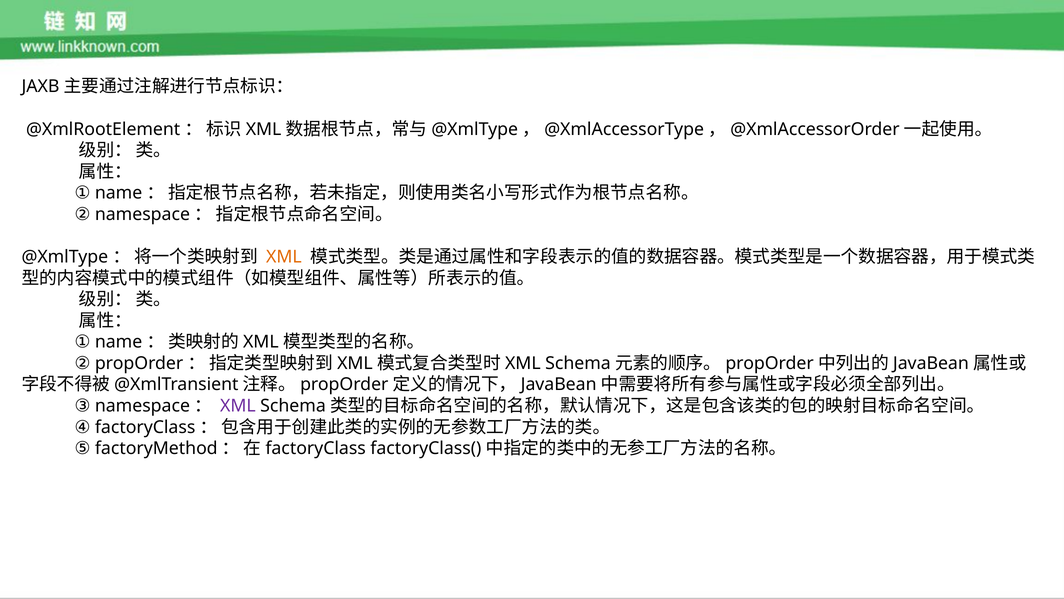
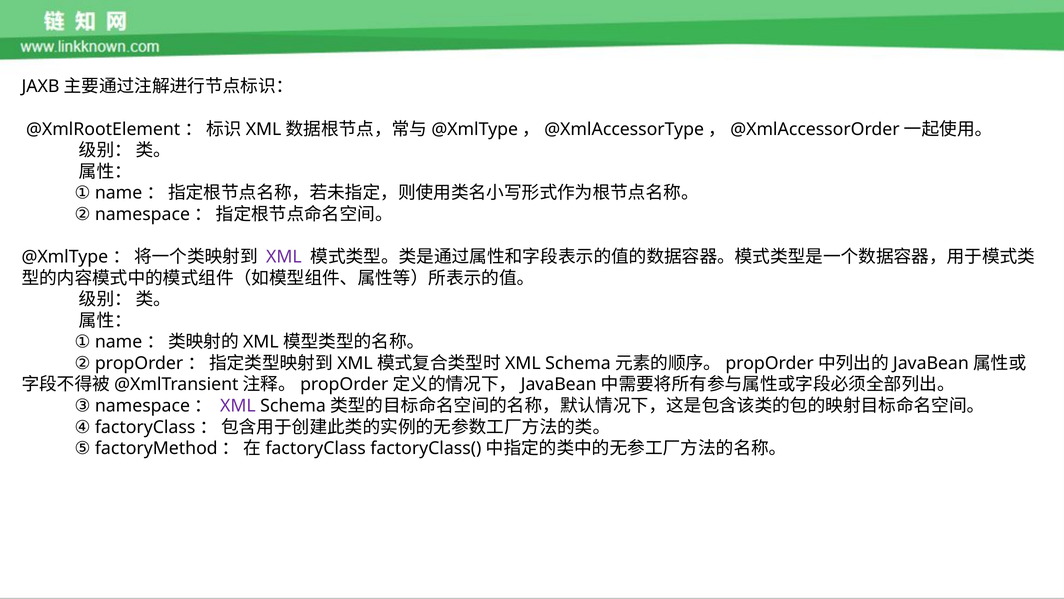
XML colour: orange -> purple (284, 257)
